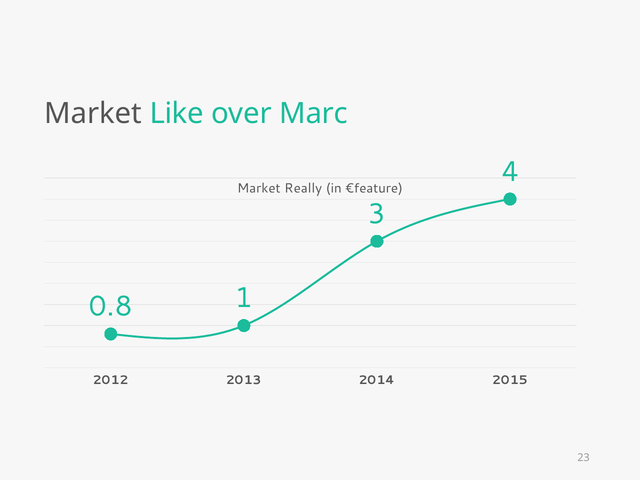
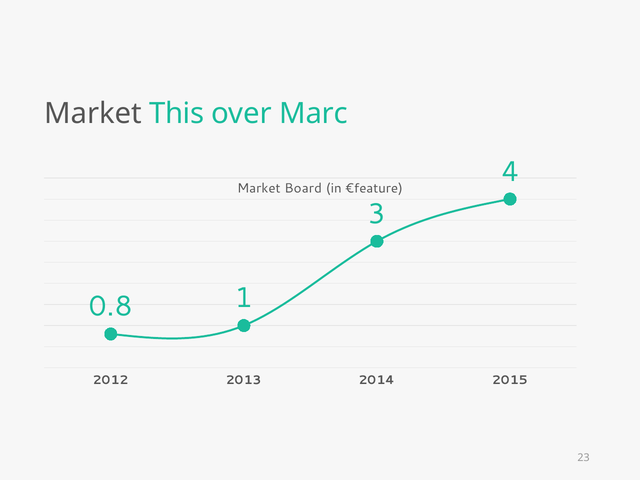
Like: Like -> This (177, 114)
Really: Really -> Board (303, 188)
